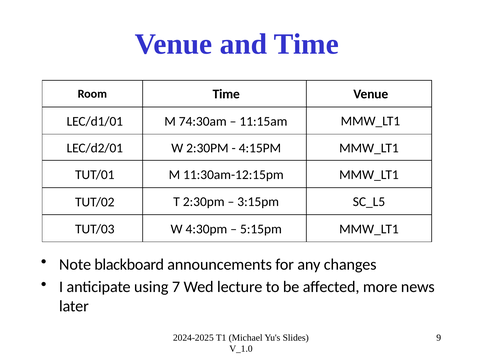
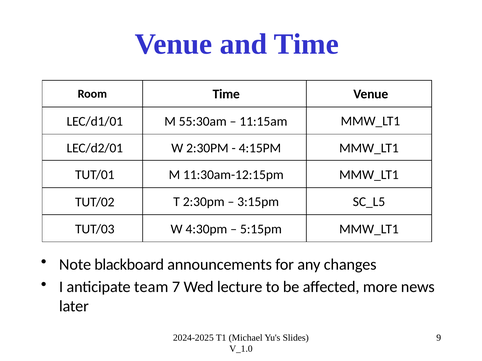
74:30am: 74:30am -> 55:30am (203, 121)
using: using -> team (151, 287)
